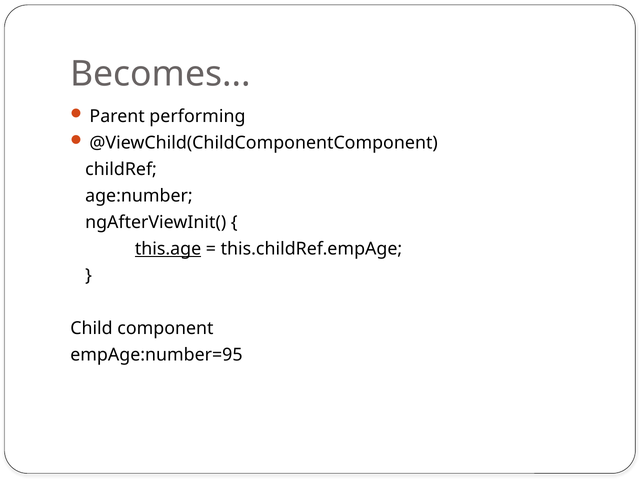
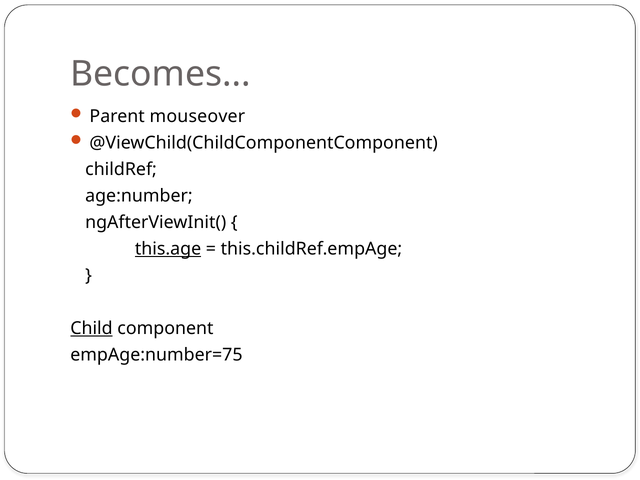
performing: performing -> mouseover (197, 116)
Child underline: none -> present (91, 328)
empAge:number=95: empAge:number=95 -> empAge:number=75 (156, 355)
